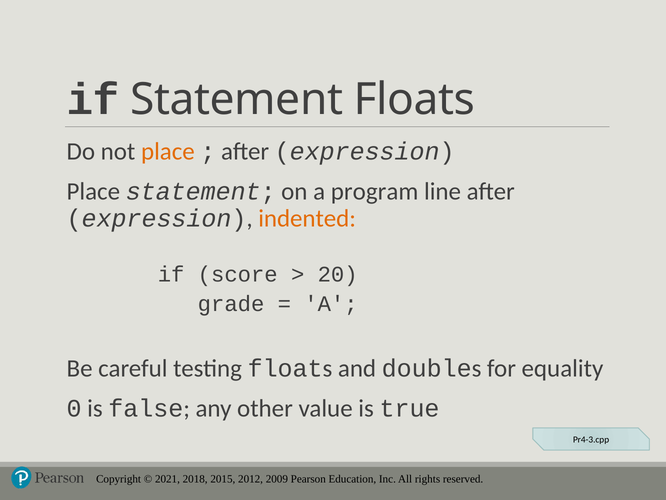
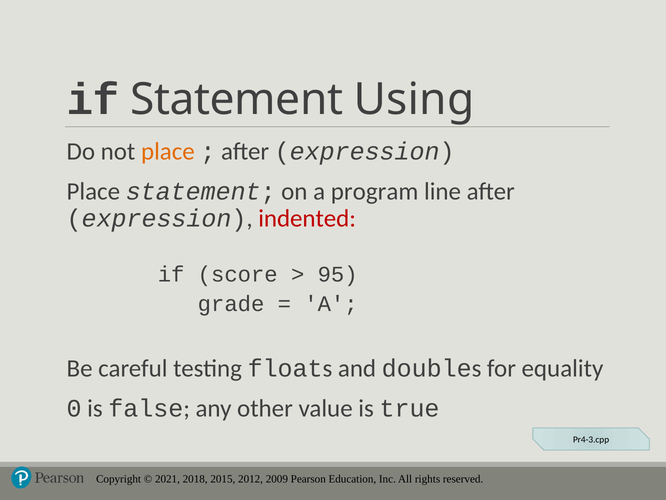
Statement Floats: Floats -> Using (414, 99)
indented colour: orange -> red (307, 218)
20: 20 -> 95 (338, 274)
